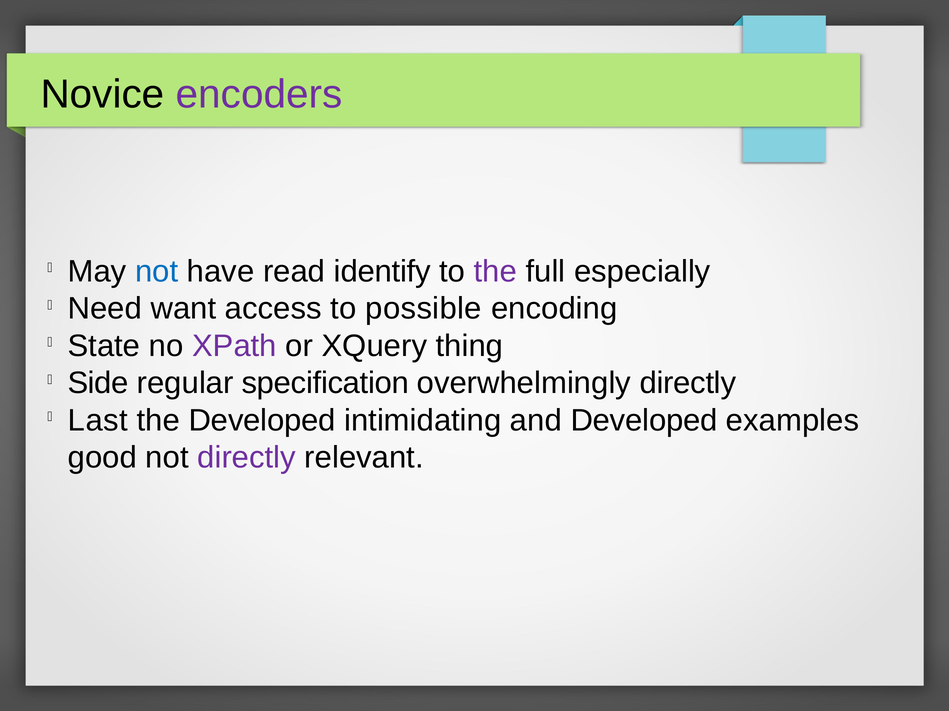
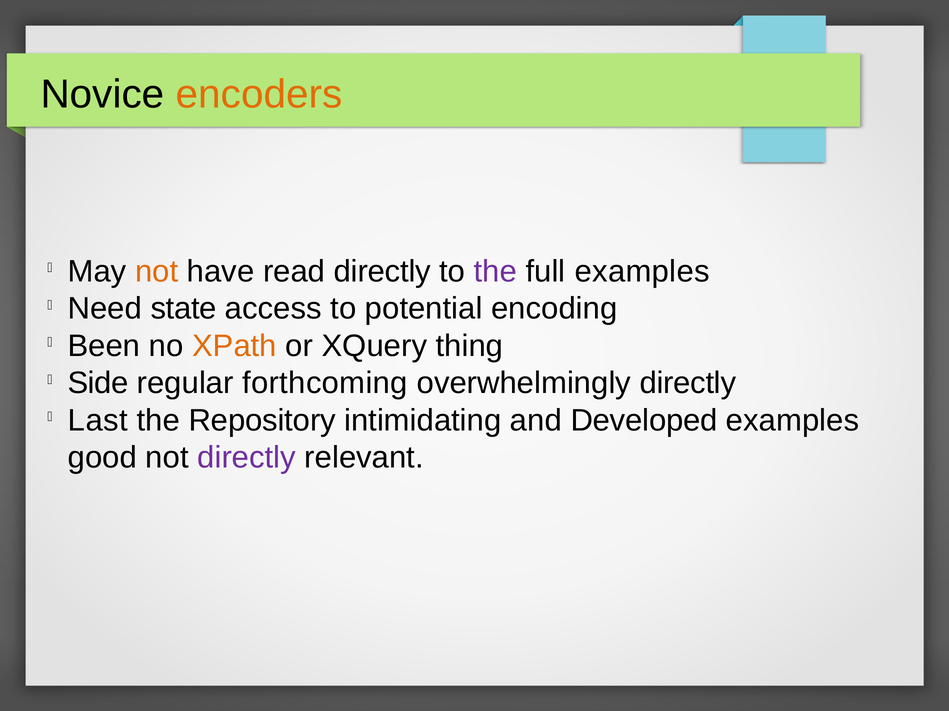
encoders colour: purple -> orange (259, 94)
not colour: blue -> orange (157, 272)
read identify: identify -> directly (382, 272)
full especially: especially -> examples (642, 272)
want: want -> state (184, 309)
possible: possible -> potential (424, 309)
State: State -> Been (104, 346)
XPath colour: purple -> orange (234, 346)
specification: specification -> forthcoming (325, 383)
the Developed: Developed -> Repository (262, 421)
